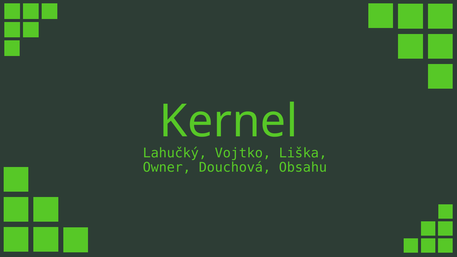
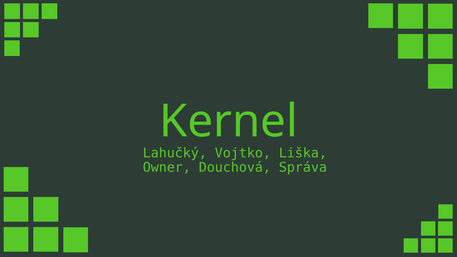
Obsahu: Obsahu -> Správa (303, 167)
